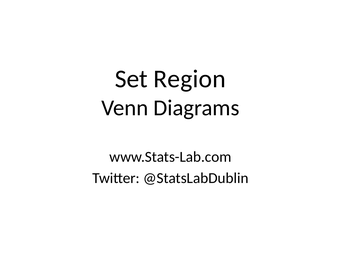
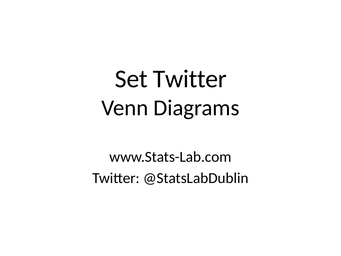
Set Region: Region -> Twitter (190, 79)
